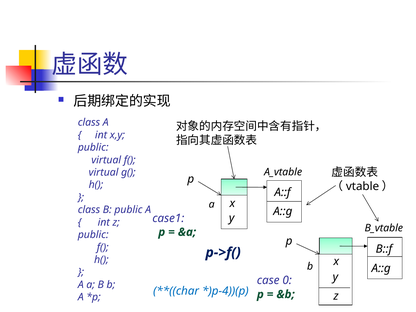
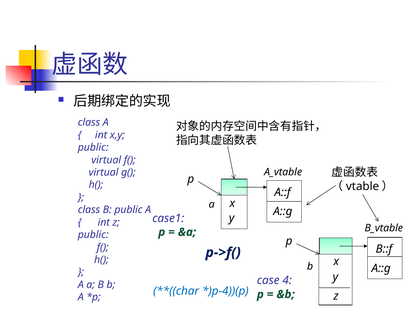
0: 0 -> 4 (287, 280)
